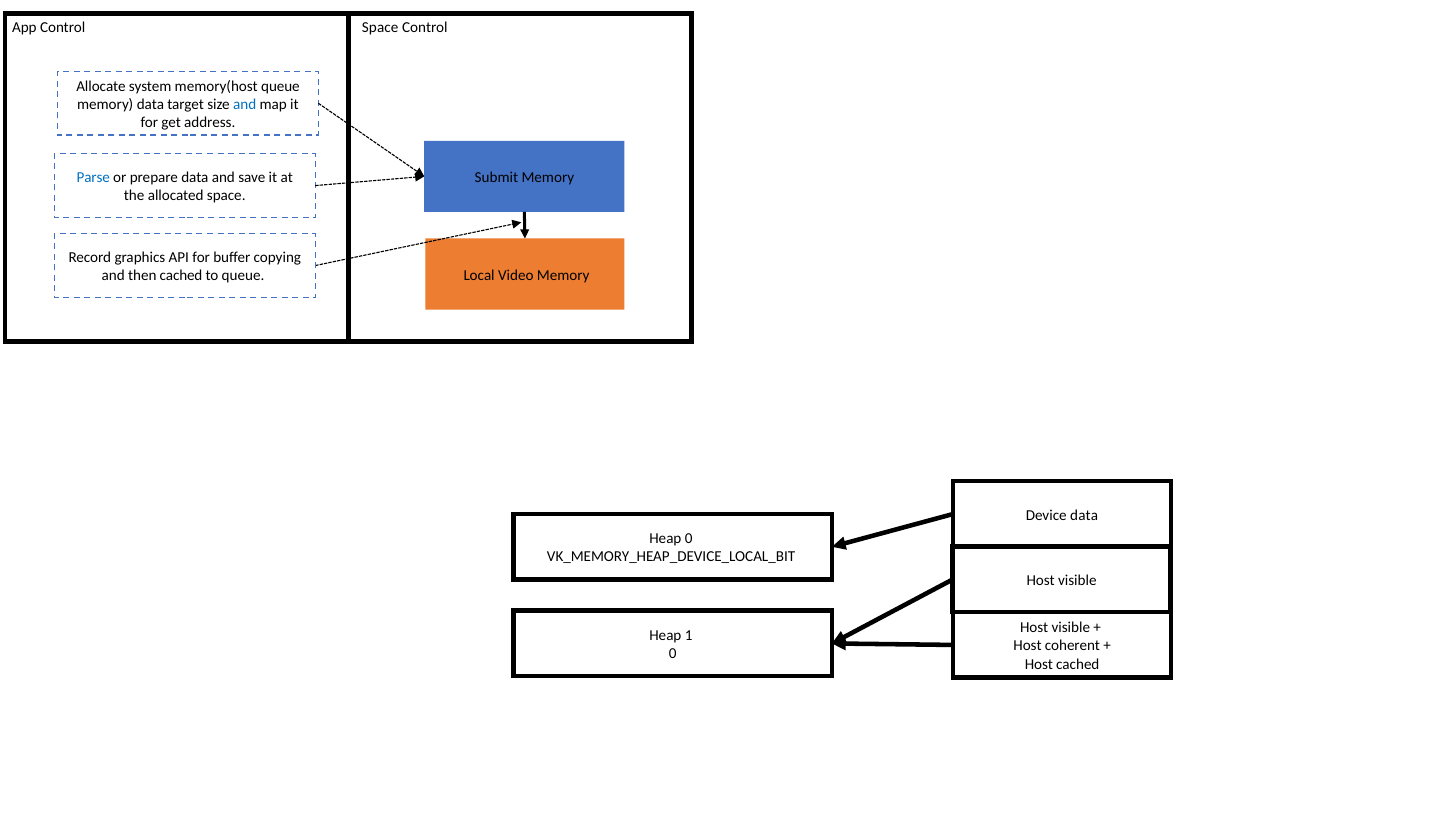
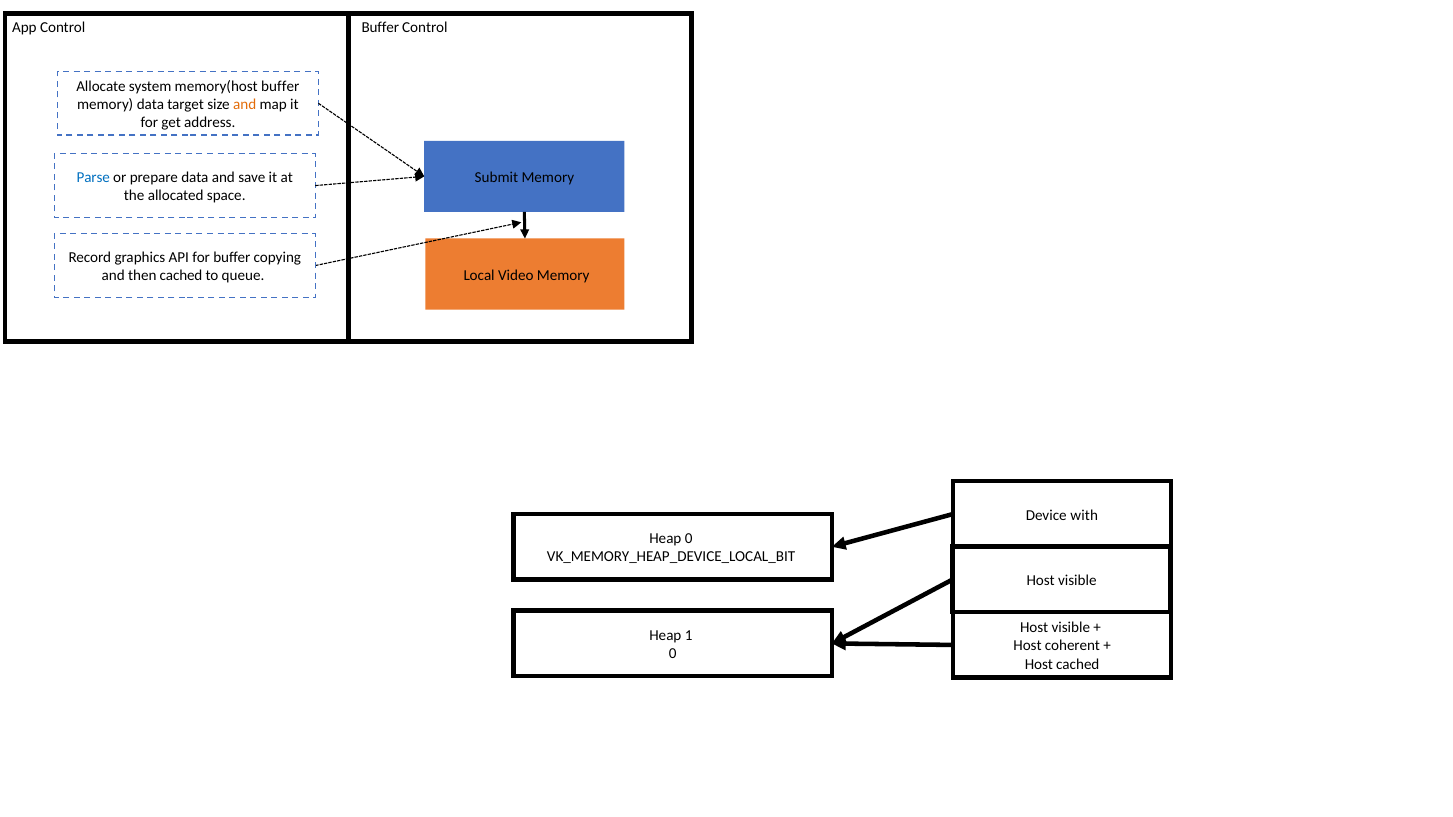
Control Space: Space -> Buffer (380, 27)
memory(host queue: queue -> buffer (280, 86)
and colour: blue -> orange (245, 104)
Device data: data -> with (1084, 515)
